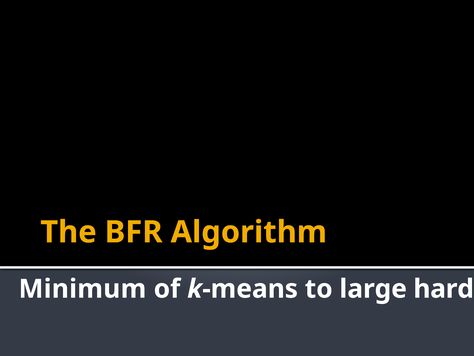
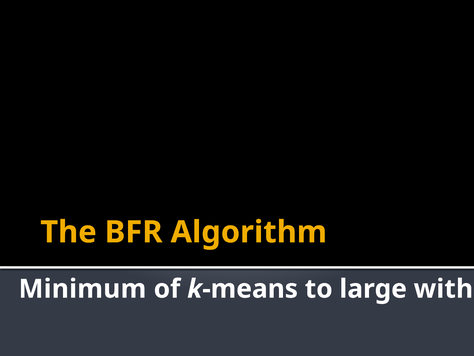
hard: hard -> with (443, 289)
